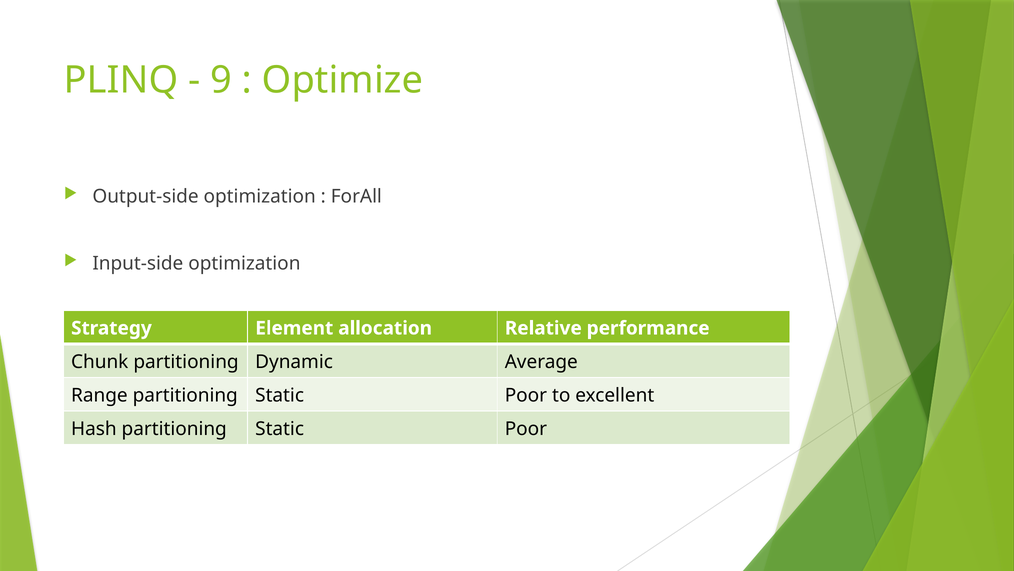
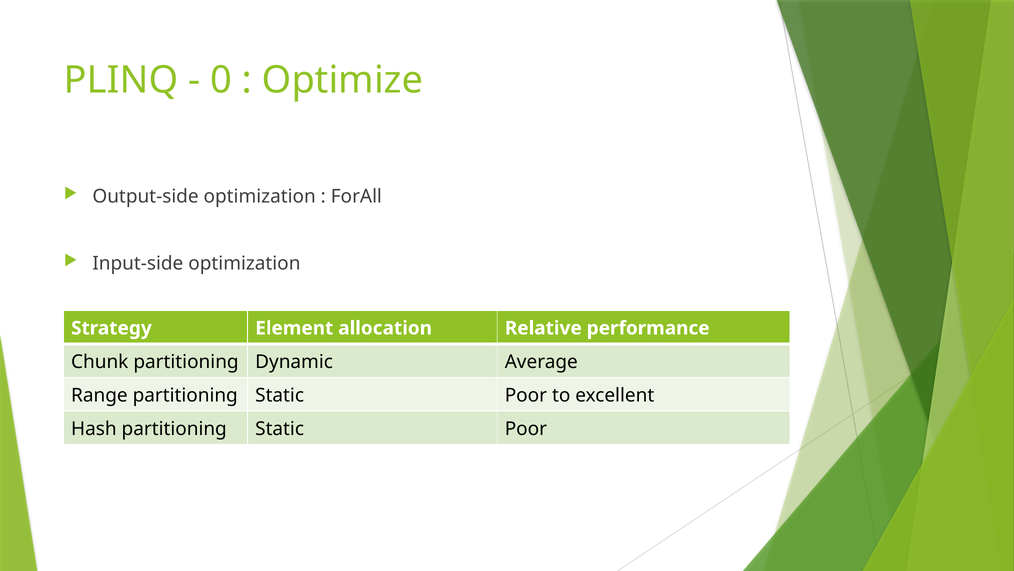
9: 9 -> 0 (221, 80)
